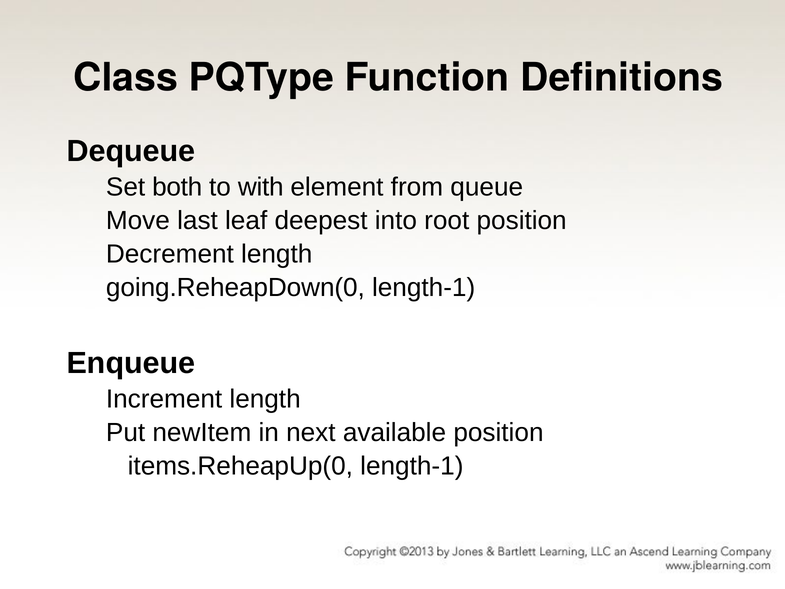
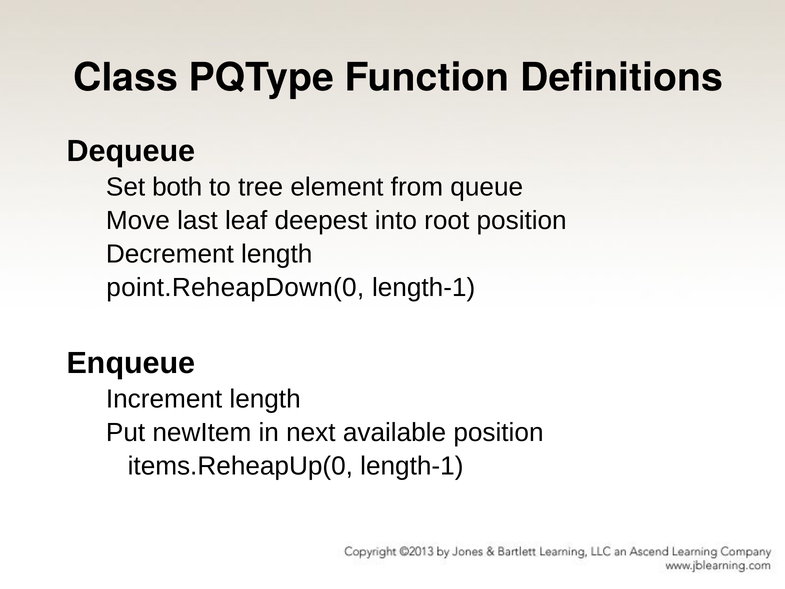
with: with -> tree (261, 187)
going.ReheapDown(0: going.ReheapDown(0 -> point.ReheapDown(0 (235, 287)
